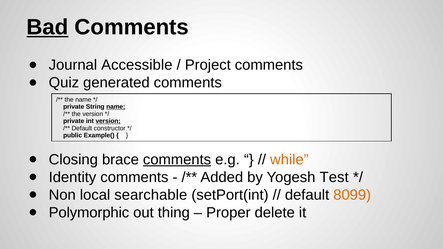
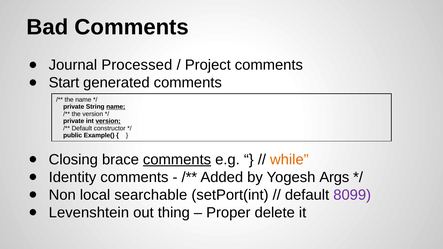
Bad underline: present -> none (47, 27)
Accessible: Accessible -> Processed (137, 65)
Quiz: Quiz -> Start (64, 83)
Test: Test -> Args (334, 177)
8099 colour: orange -> purple (352, 195)
Polymorphic: Polymorphic -> Levenshtein (89, 213)
